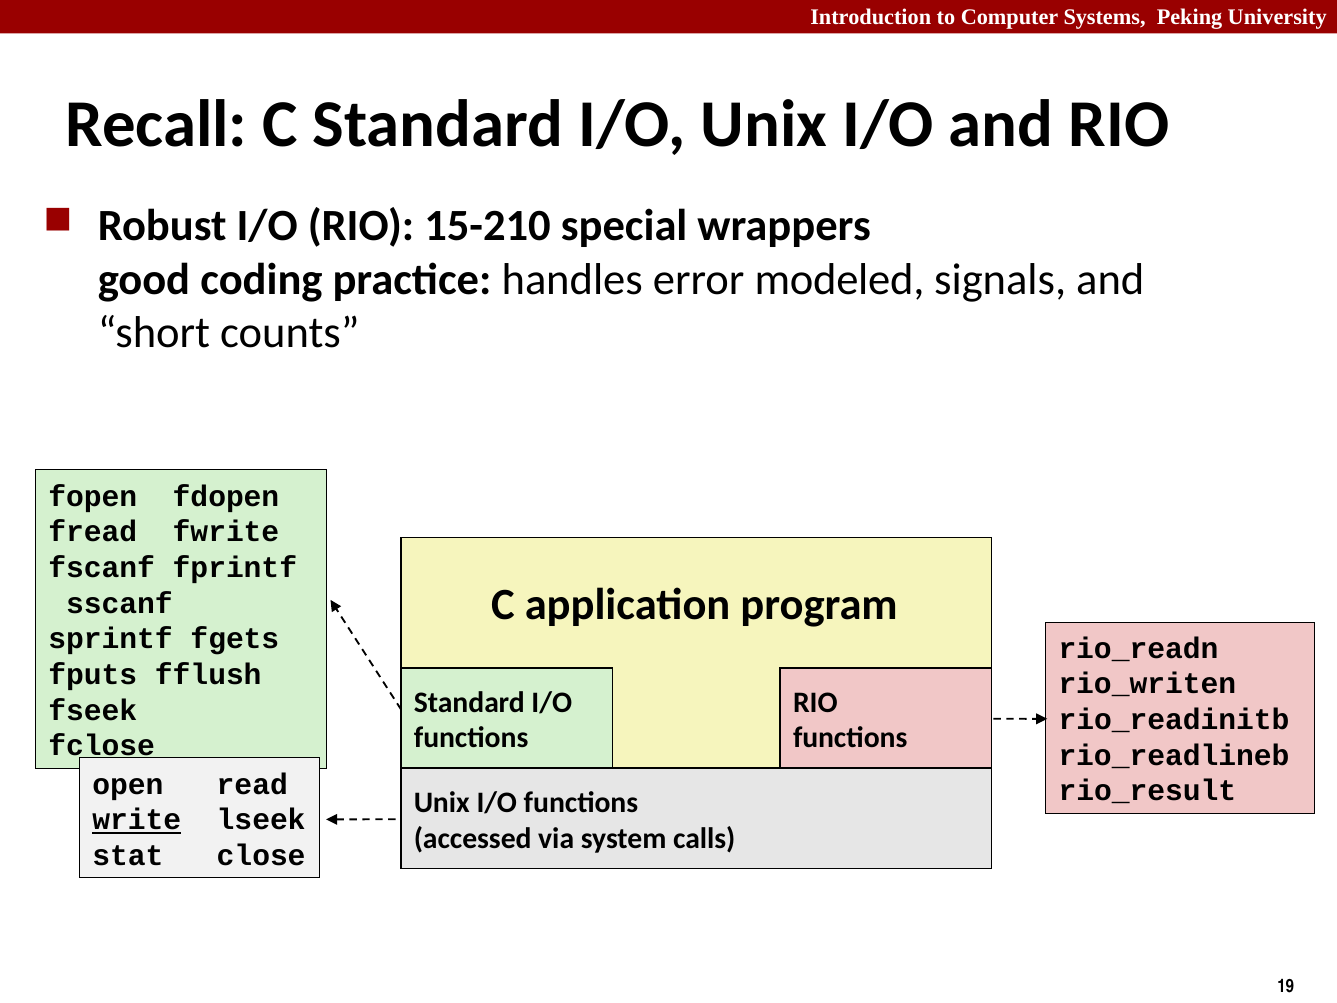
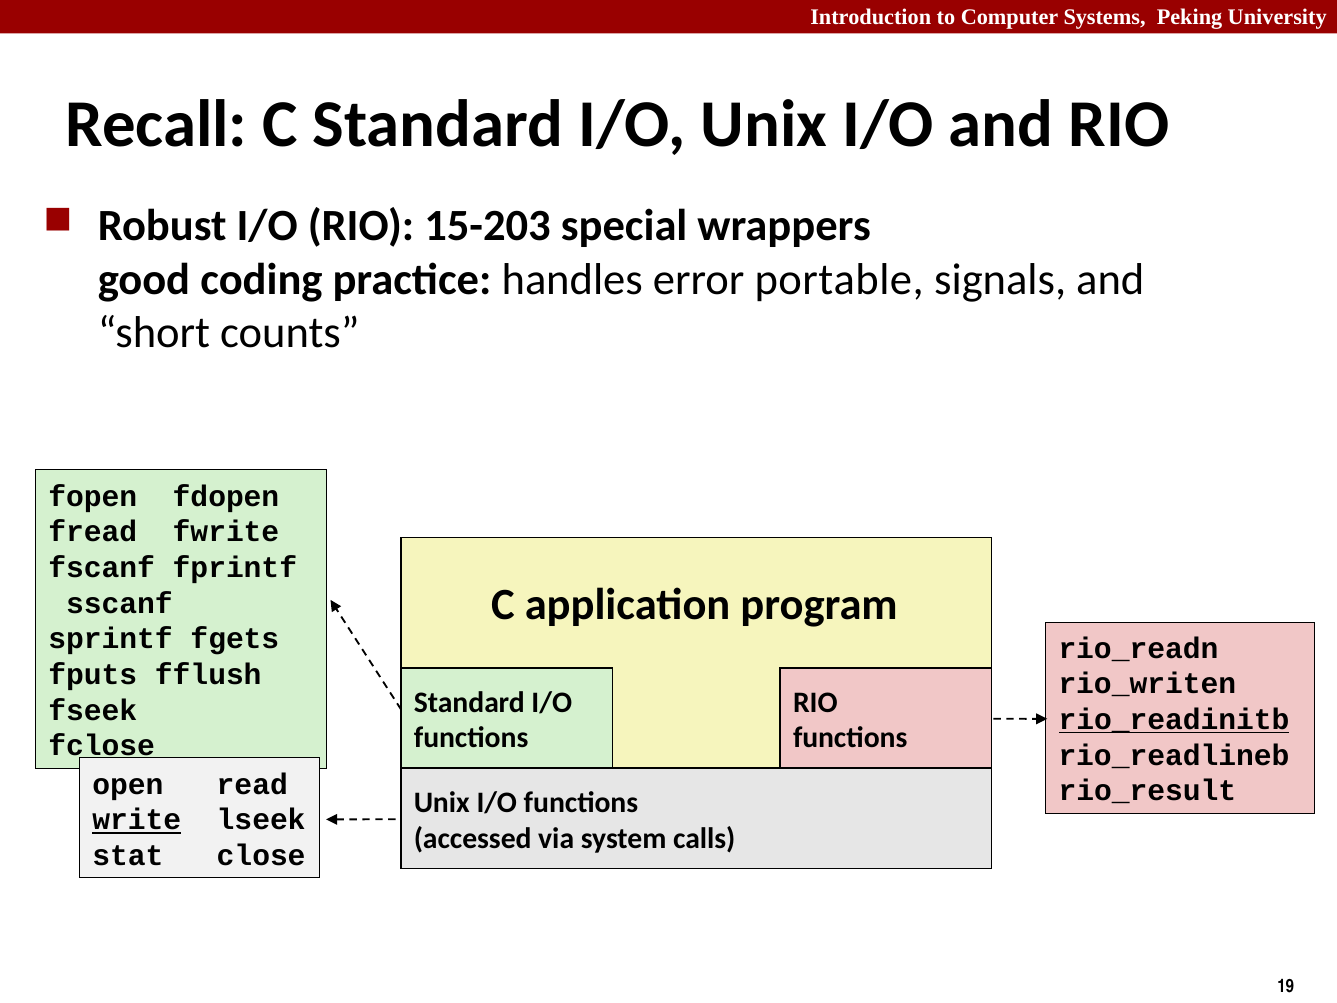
15-210: 15-210 -> 15-203 (488, 226)
modeled: modeled -> portable (839, 279)
rio_readinitb underline: none -> present (1174, 720)
